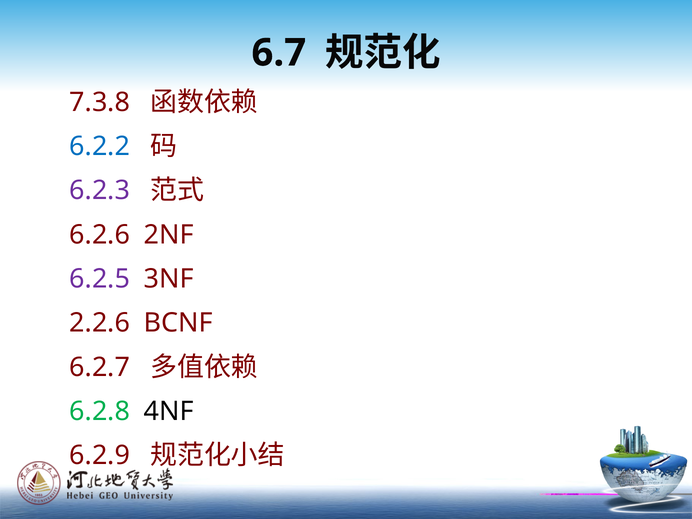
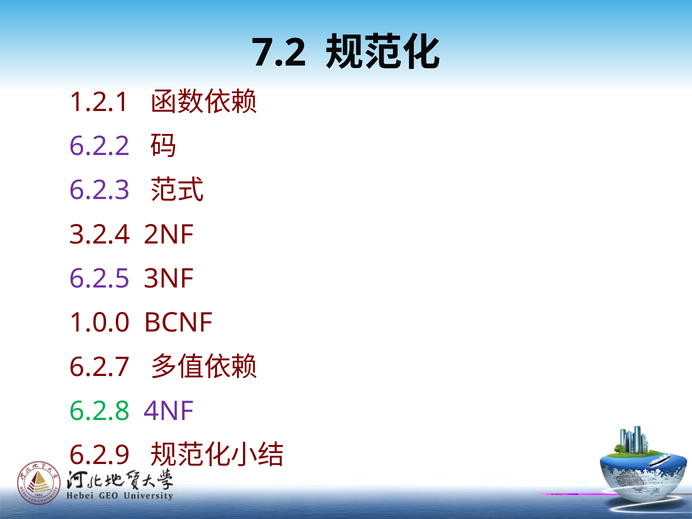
6.7: 6.7 -> 7.2 (279, 53)
7.3.8: 7.3.8 -> 1.2.1 (100, 102)
6.2.2 colour: blue -> purple (100, 146)
6.2.6: 6.2.6 -> 3.2.4 (100, 235)
2.2.6: 2.2.6 -> 1.0.0 (100, 323)
4NF colour: black -> purple (169, 411)
